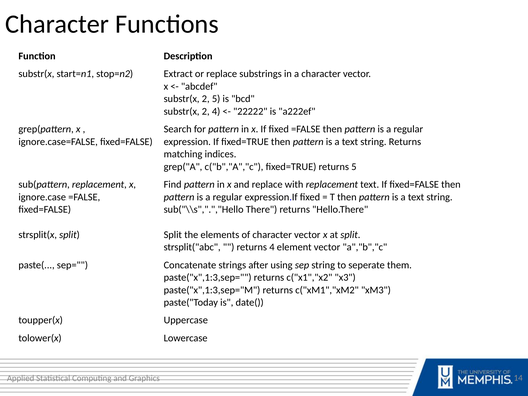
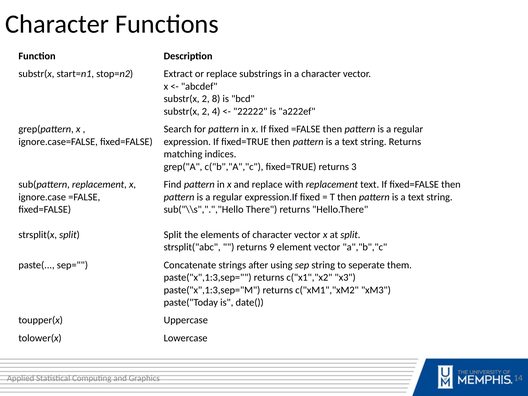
2 5: 5 -> 8 (216, 99)
returns 5: 5 -> 3 (354, 167)
returns 4: 4 -> 9 (272, 247)
